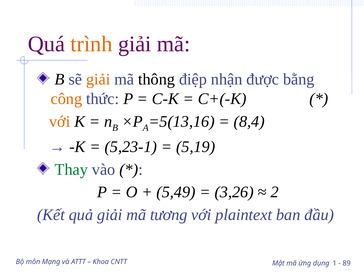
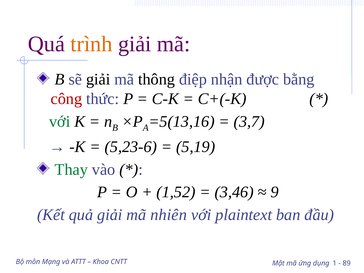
giải colour: orange -> black (98, 79)
công colour: orange -> red (66, 99)
với colour: orange -> green (60, 121)
8,4: 8,4 -> 3,7 (249, 121)
5,23-1: 5,23-1 -> 5,23-6 (131, 147)
5,49: 5,49 -> 1,52 (176, 192)
3,26: 3,26 -> 3,46 (234, 192)
2: 2 -> 9 (275, 192)
tương: tương -> nhiên (169, 215)
